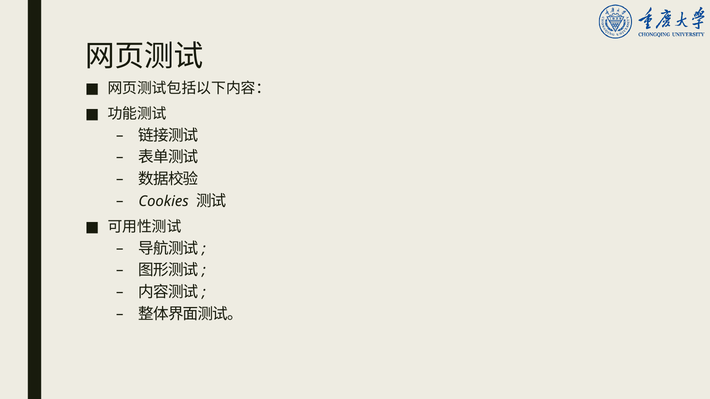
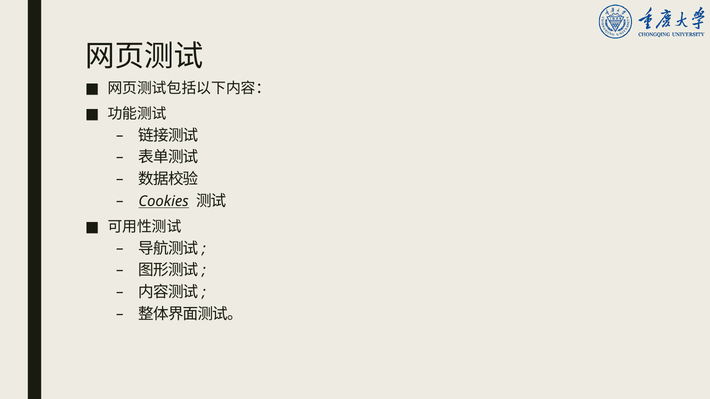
Cookies underline: none -> present (164, 202)
